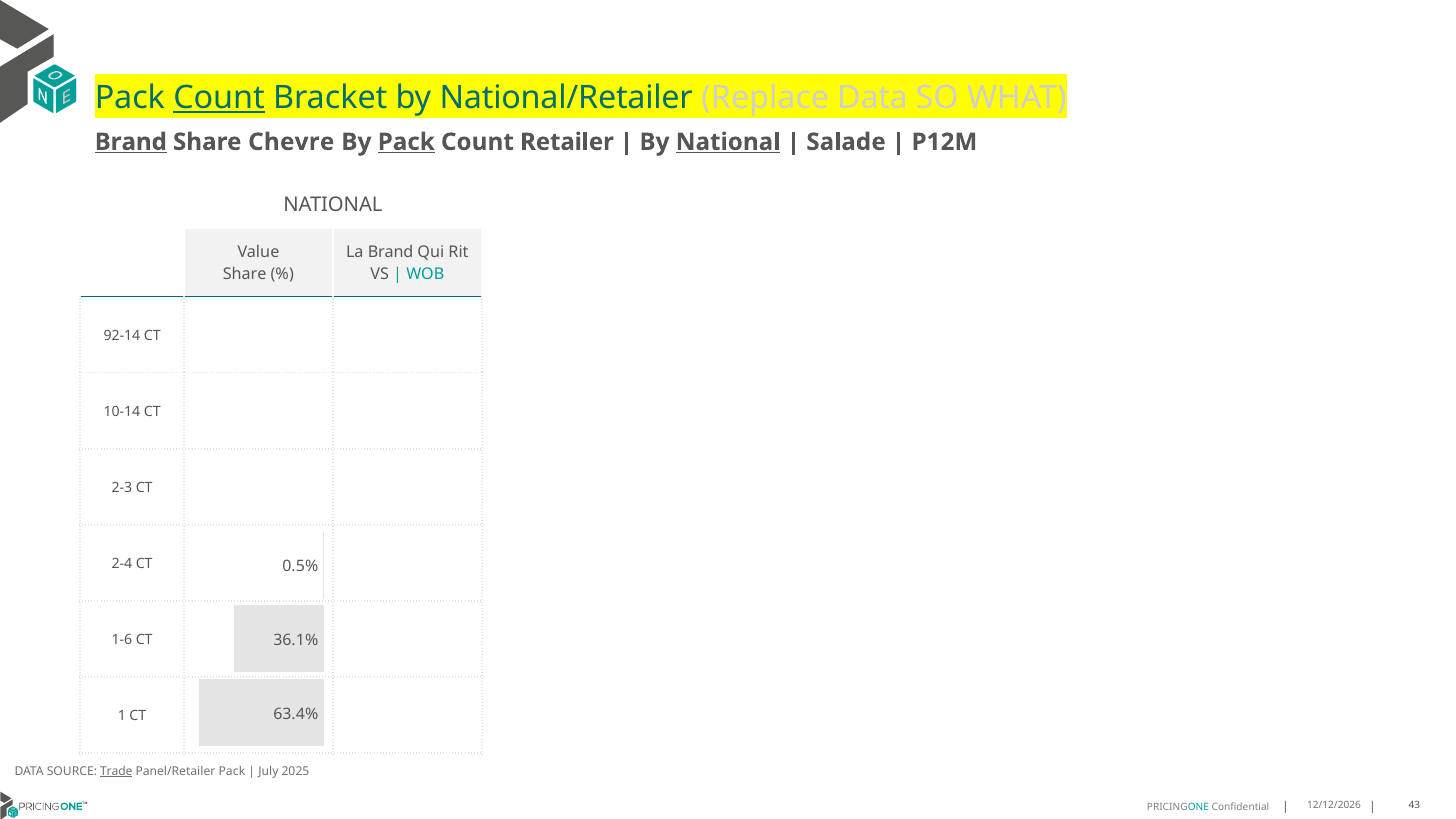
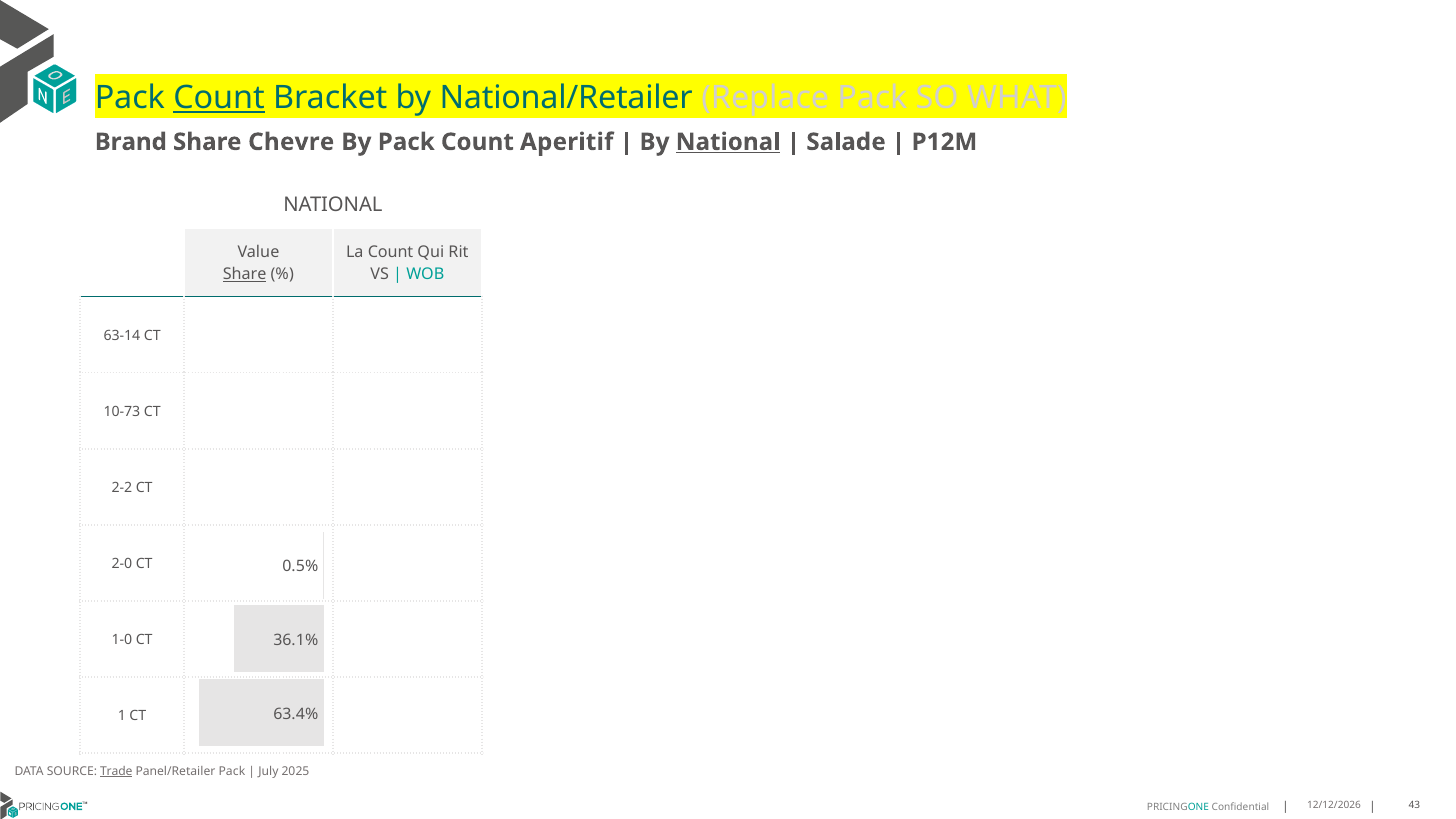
Replace Data: Data -> Pack (872, 98)
Brand underline: present -> none (131, 142)
Pack underline: present -> none (406, 142)
Retailer: Retailer -> Aperitif (567, 142)
La Brand: Brand -> Count (391, 252)
Share underline: none -> present (245, 274)
92-14: 92-14 -> 63-14 (122, 336)
10-14: 10-14 -> 10-73 (122, 412)
2-3: 2-3 -> 2-2 (122, 488)
2-4: 2-4 -> 2-0 (122, 564)
1-6: 1-6 -> 1-0 (122, 640)
